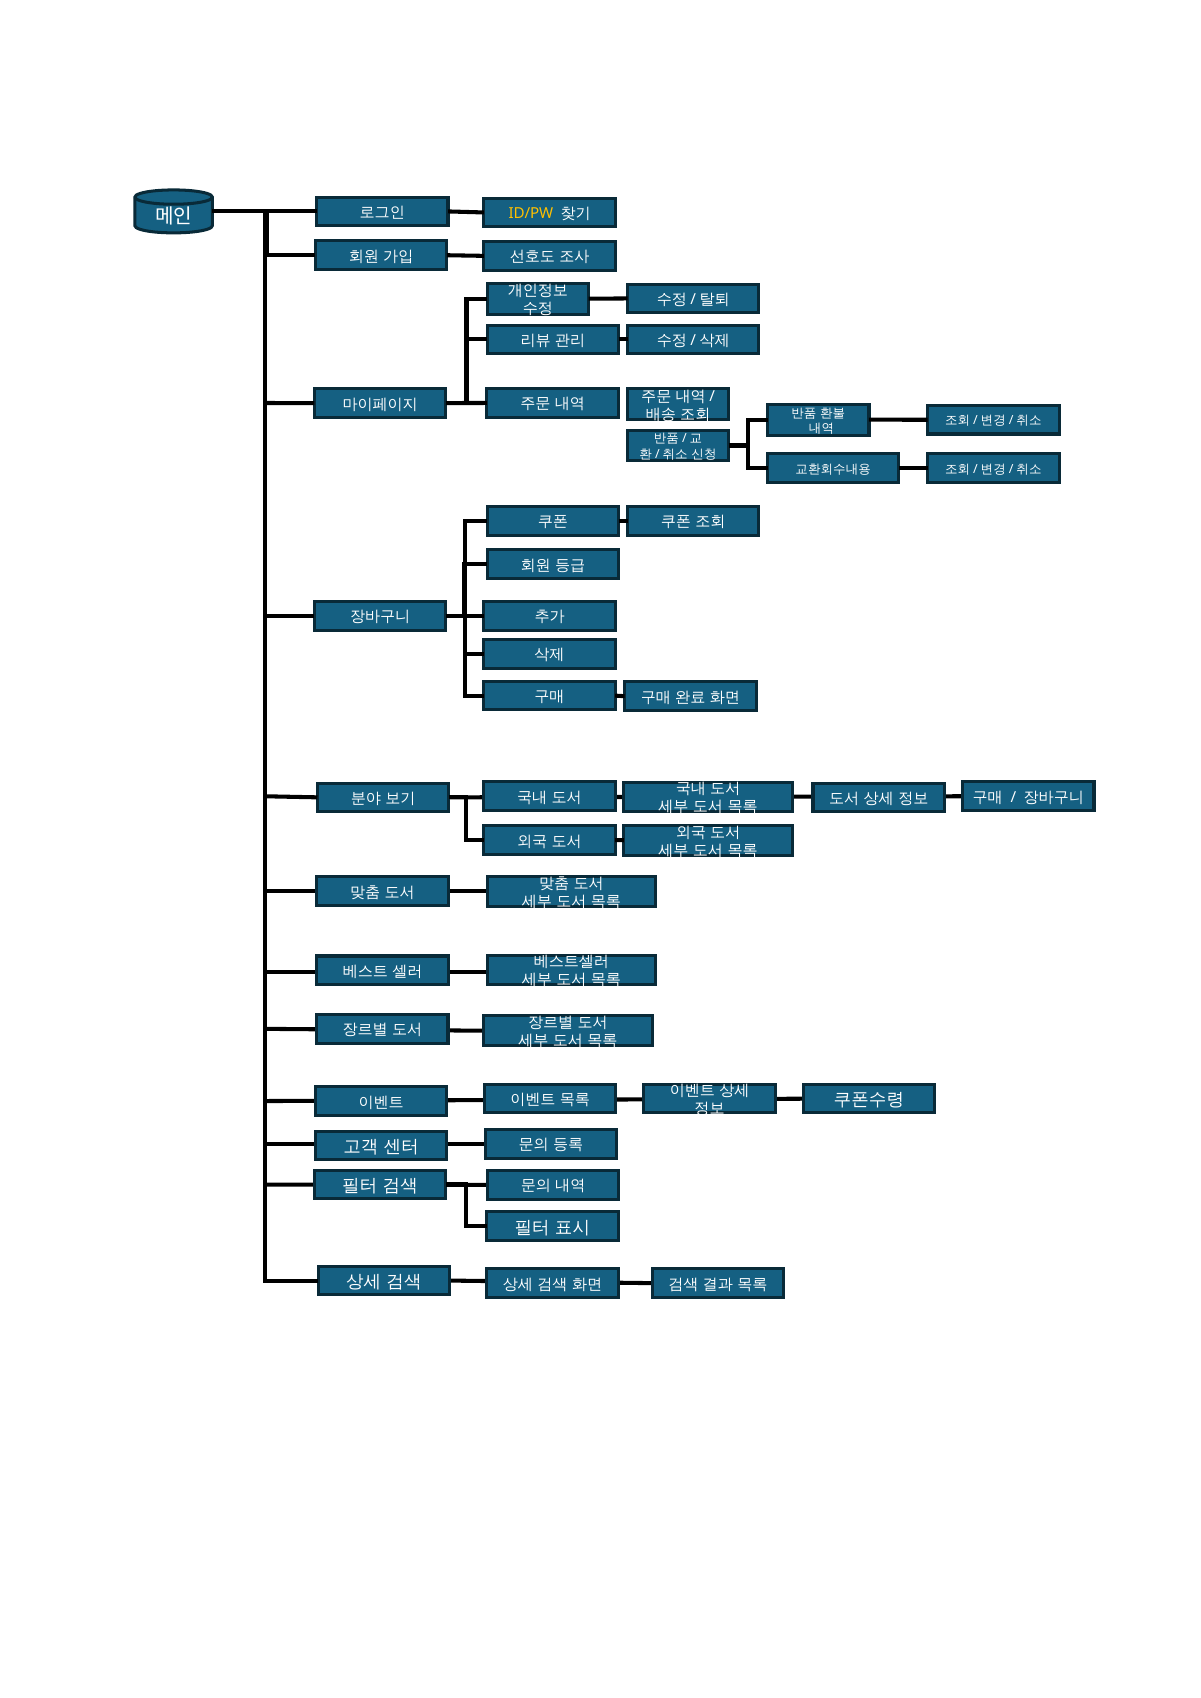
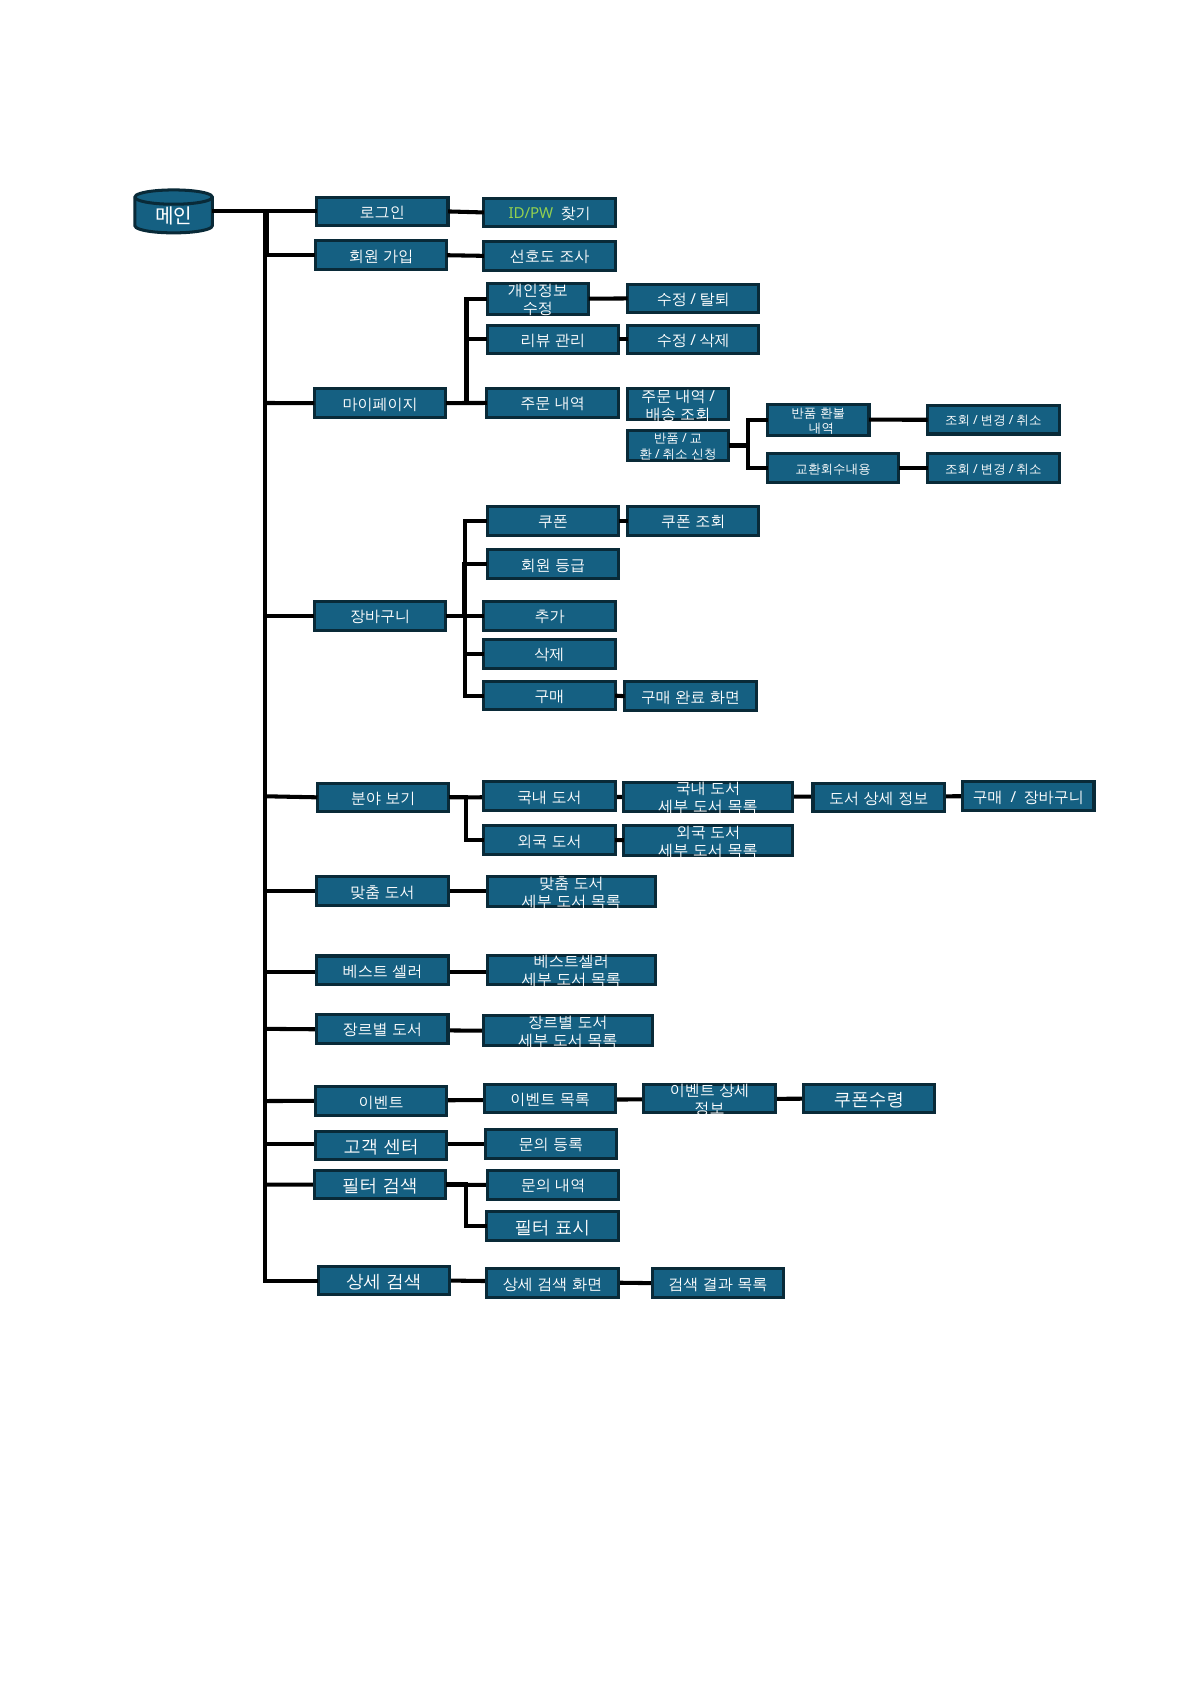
ID/PW colour: yellow -> light green (531, 214)
